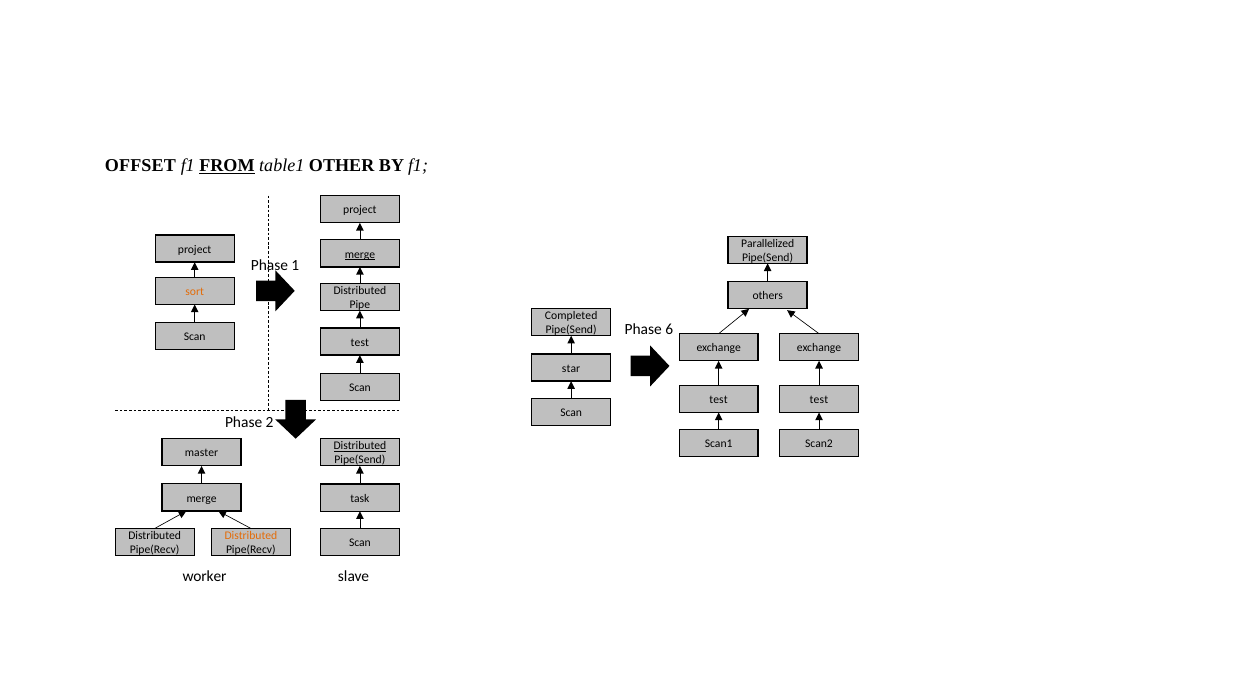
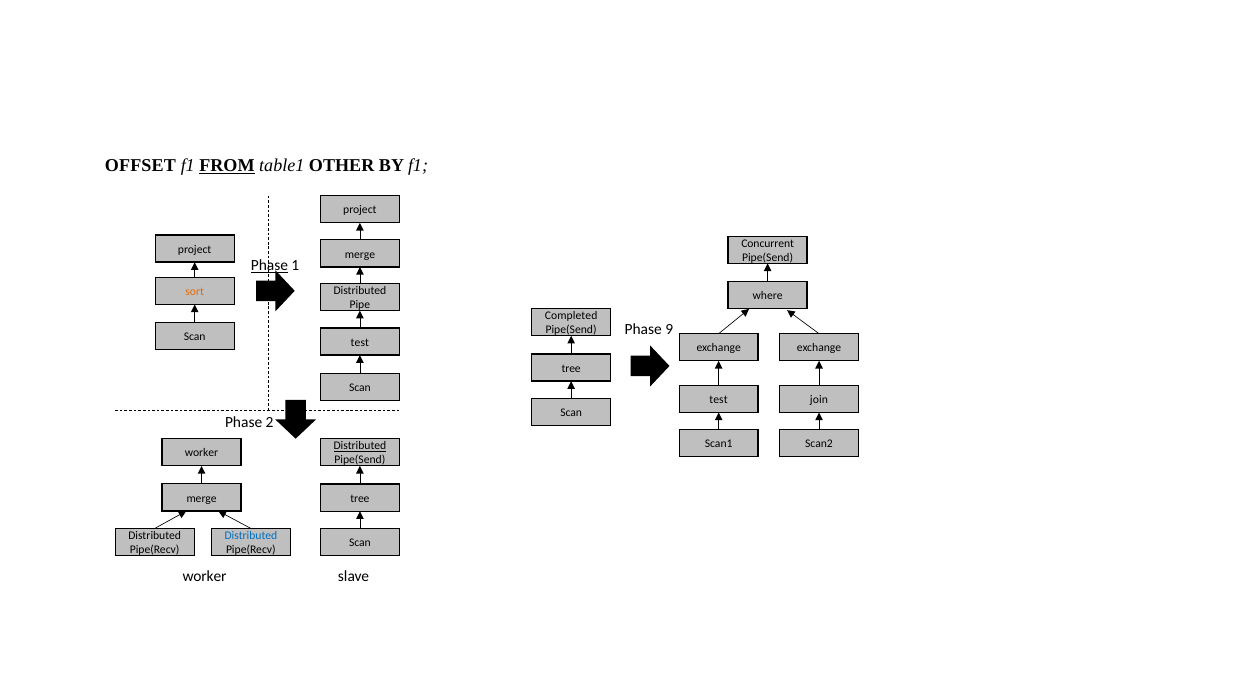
Parallelized: Parallelized -> Concurrent (768, 243)
merge underline: present -> none (360, 254)
Phase underline: none -> present (269, 265)
others: others -> where (768, 296)
6: 6 -> 9 (669, 329)
star: star -> tree (571, 368)
test: test -> join (819, 399)
master: master -> worker (202, 453)
task: task -> tree (360, 498)
Distributed colour: orange -> blue (251, 535)
